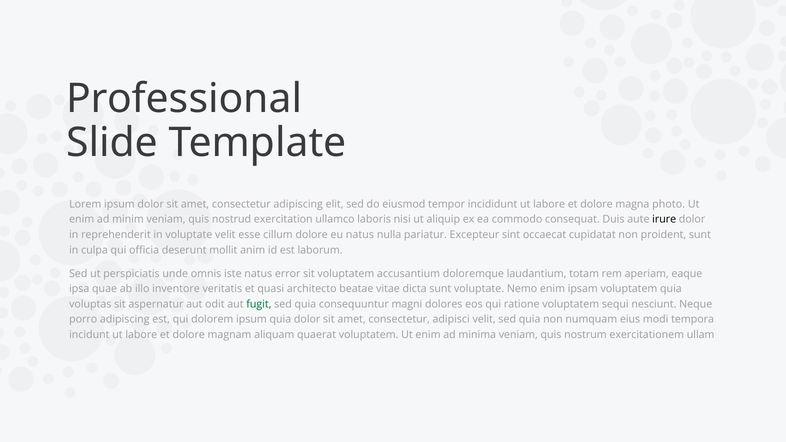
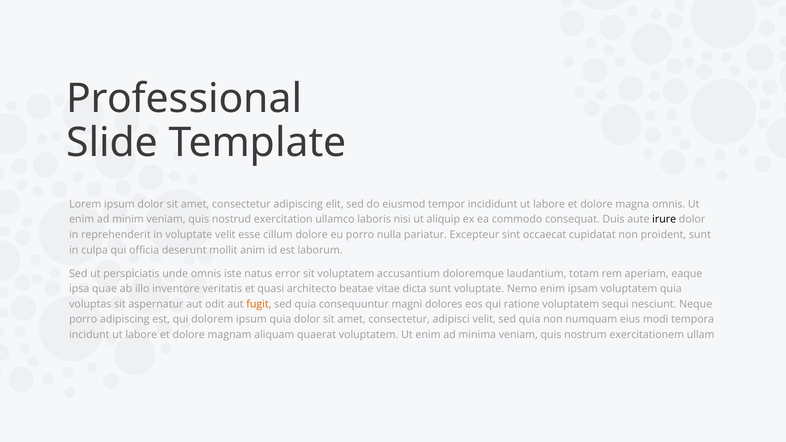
magna photo: photo -> omnis (669, 204)
eu natus: natus -> porro (360, 235)
fugit colour: green -> orange (259, 304)
